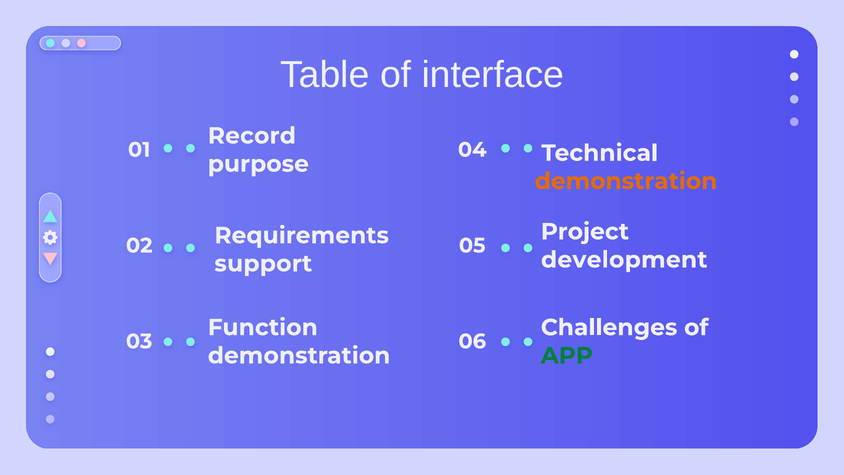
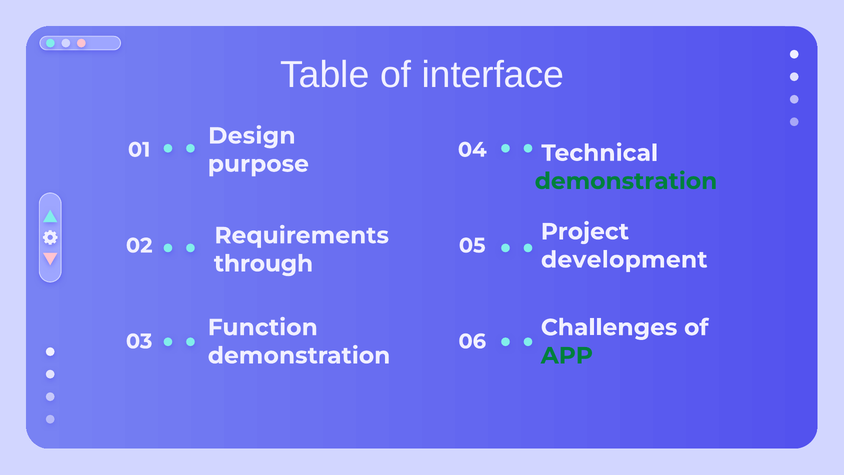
Record: Record -> Design (252, 136)
demonstration colour: orange -> green (626, 181)
support: support -> through (264, 264)
